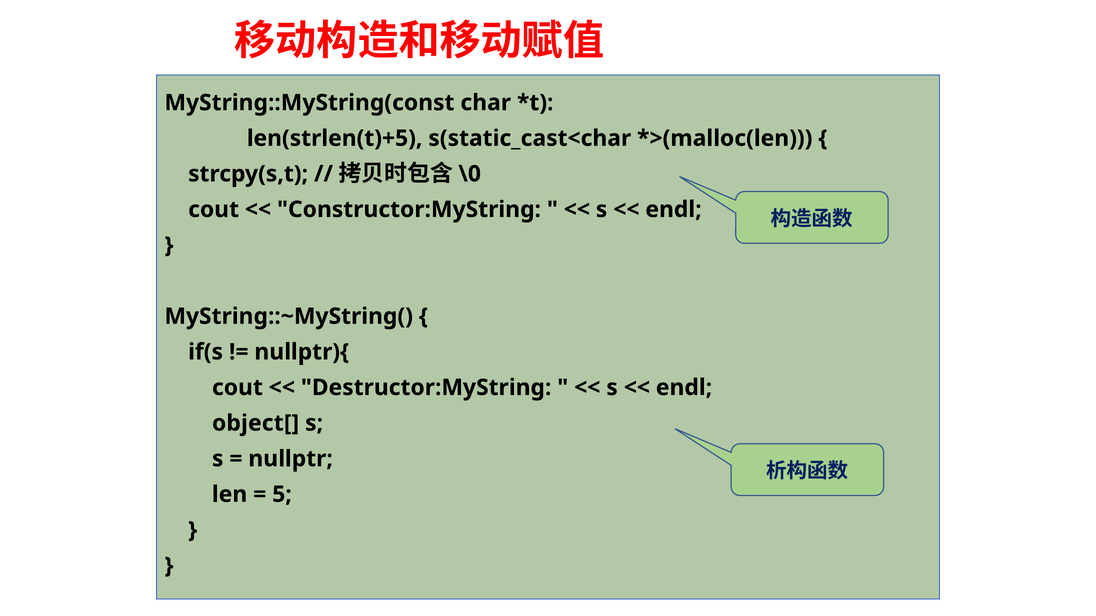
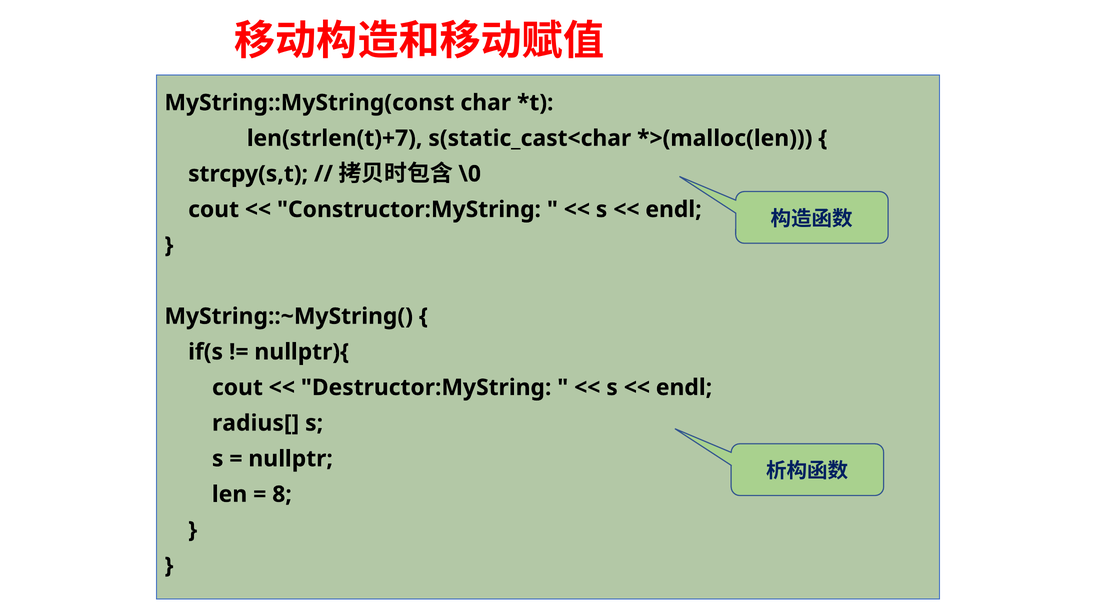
len(strlen(t)+5: len(strlen(t)+5 -> len(strlen(t)+7 (335, 138)
object[: object[ -> radius[ (256, 423)
5: 5 -> 8 (282, 495)
